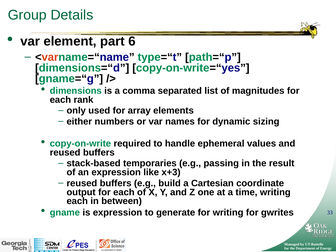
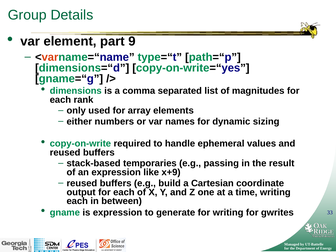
6: 6 -> 9 (132, 41)
x+3: x+3 -> x+9 (171, 172)
